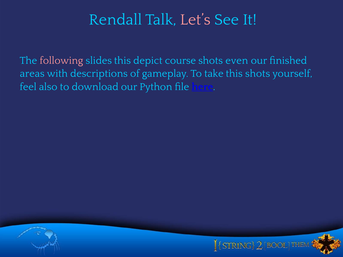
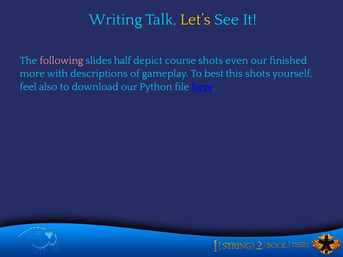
Rendall: Rendall -> Writing (116, 20)
Let’s colour: pink -> yellow (195, 20)
slides this: this -> half (122, 60)
areas: areas -> more (32, 74)
take: take -> best (214, 74)
